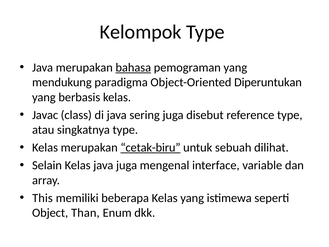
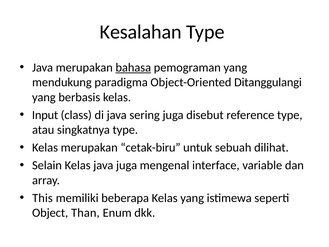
Kelompok: Kelompok -> Kesalahan (141, 32)
Diperuntukan: Diperuntukan -> Ditanggulangi (268, 82)
Javac: Javac -> Input (45, 115)
cetak-biru underline: present -> none (150, 147)
